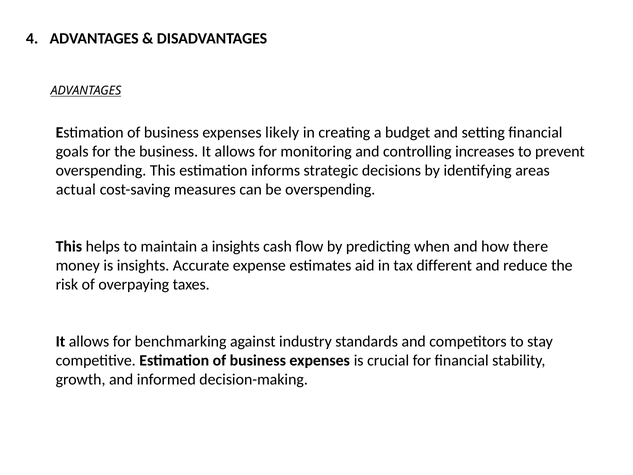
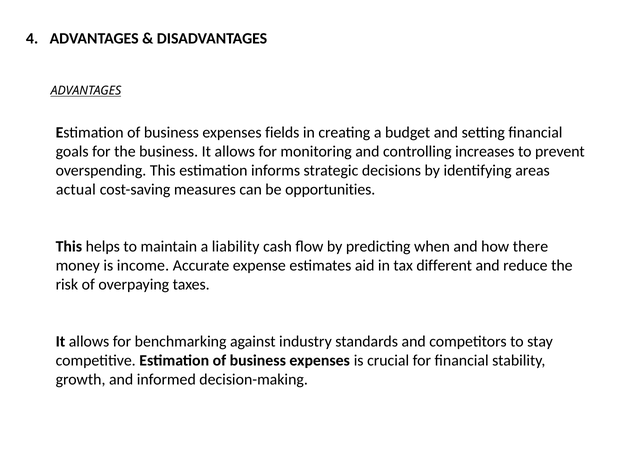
likely: likely -> fields (282, 132)
be overspending: overspending -> opportunities (330, 189)
a insights: insights -> liability (236, 246)
is insights: insights -> income (143, 265)
